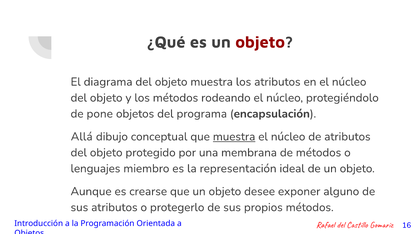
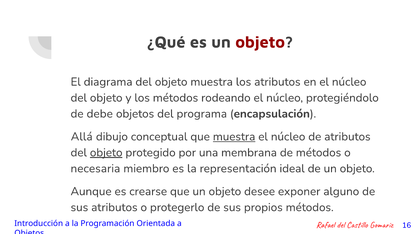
pone: pone -> debe (100, 114)
objeto underline: none -> present (106, 153)
lenguajes: lenguajes -> necesaria (95, 169)
